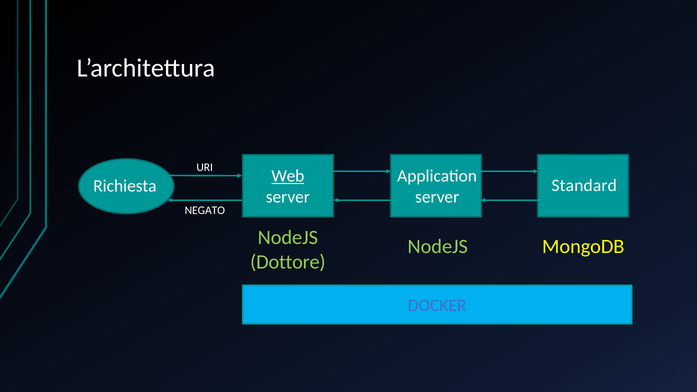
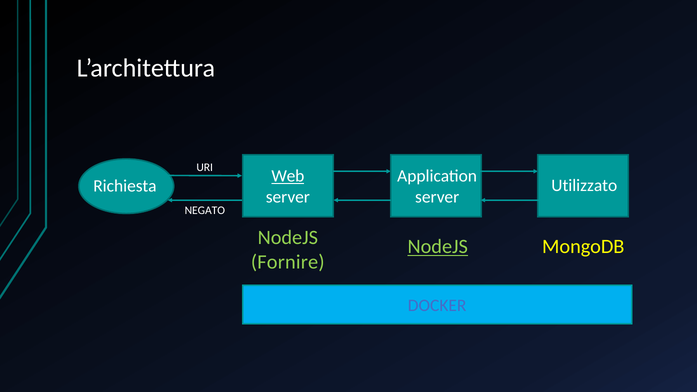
Standard: Standard -> Utilizzato (584, 186)
NodeJS underline: none -> present (438, 247)
Dottore: Dottore -> Fornire (288, 262)
